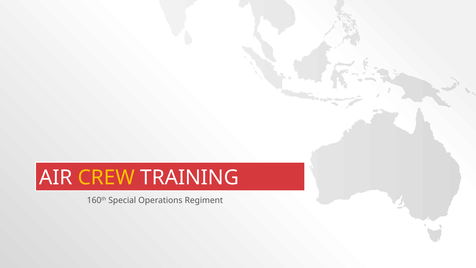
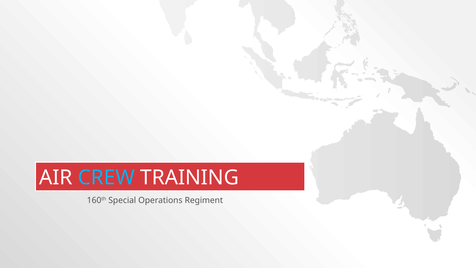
CREW colour: yellow -> light blue (106, 177)
